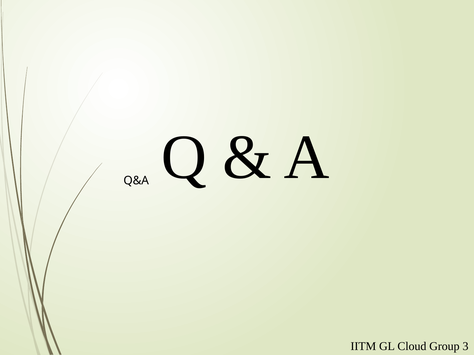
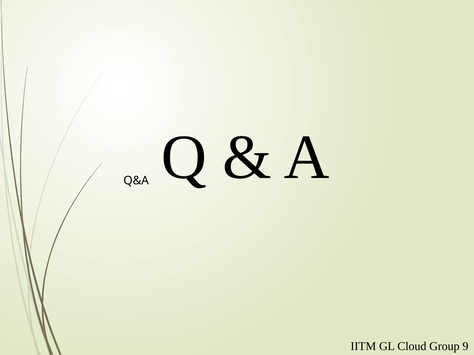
3: 3 -> 9 (466, 347)
